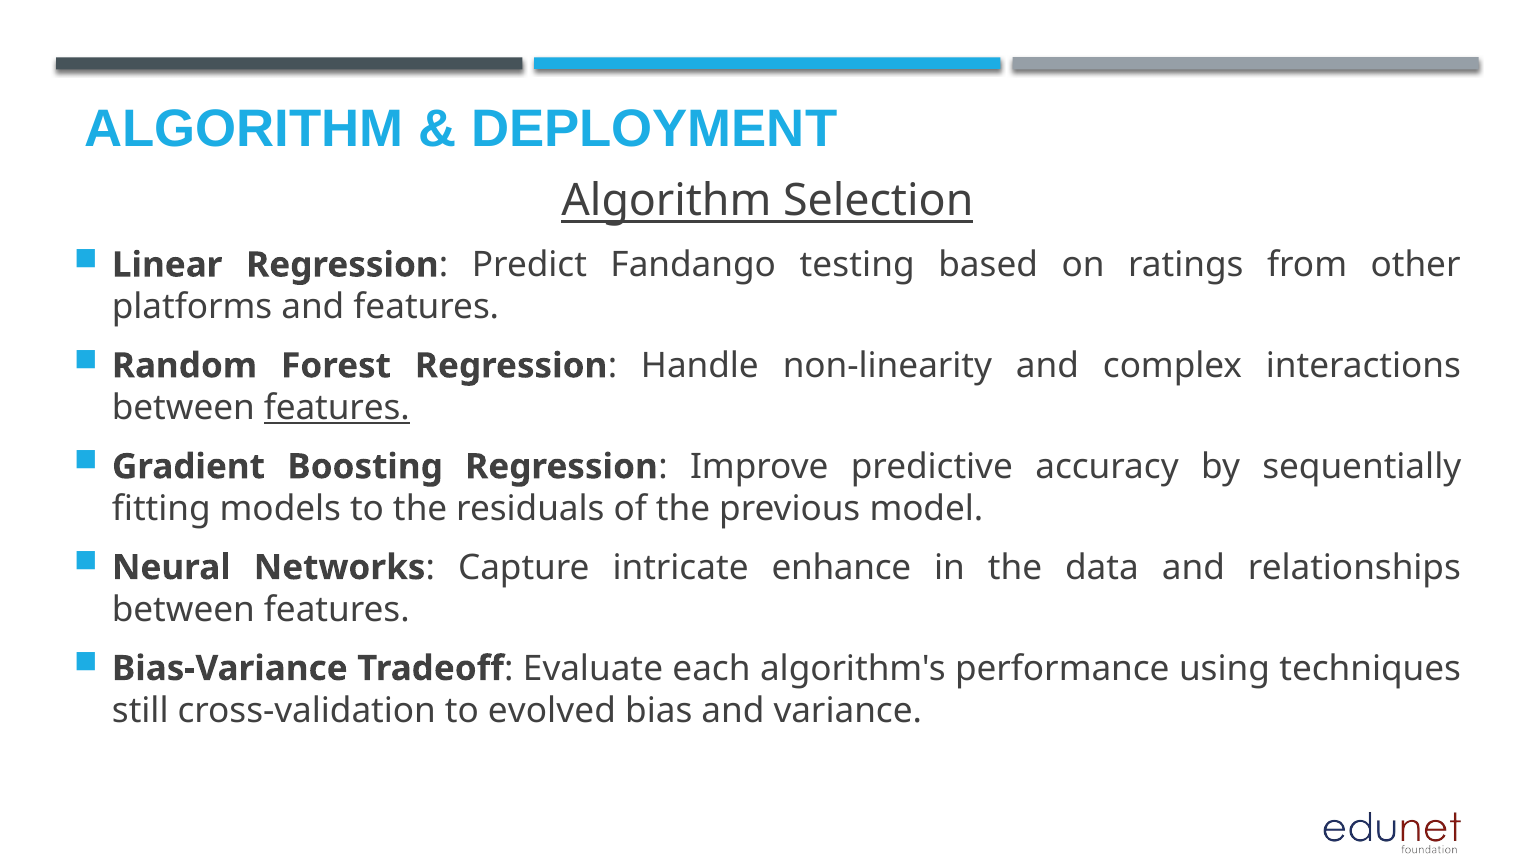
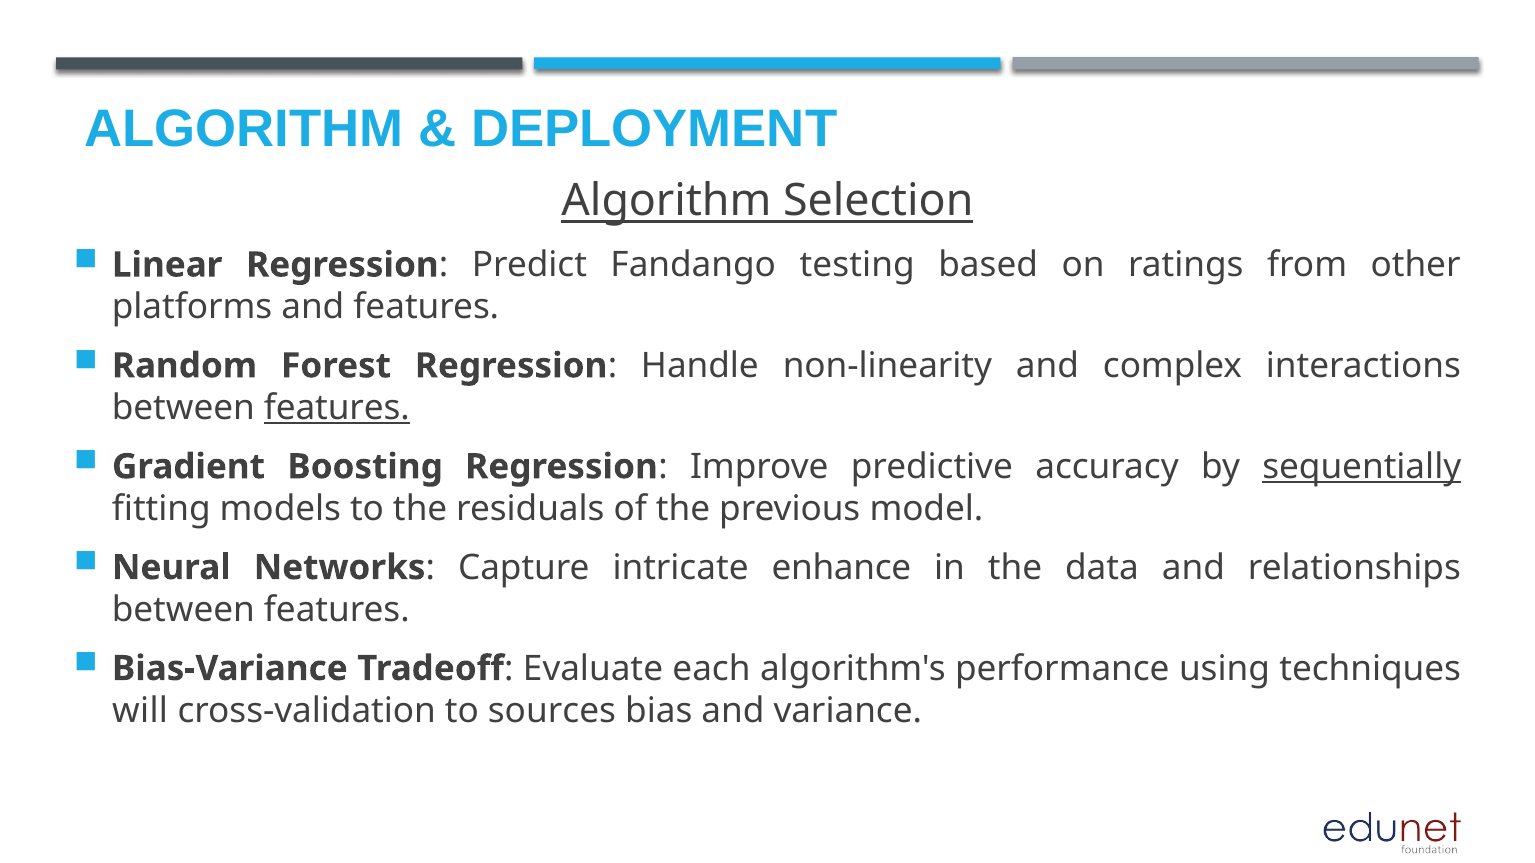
sequentially underline: none -> present (1362, 467)
still: still -> will (140, 711)
evolved: evolved -> sources (552, 711)
